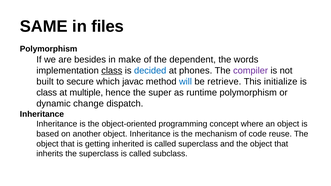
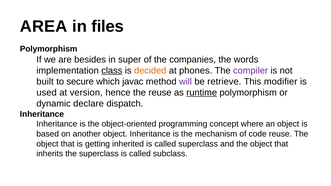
SAME: SAME -> AREA (44, 26)
make: make -> super (130, 60)
dependent: dependent -> companies (193, 60)
decided colour: blue -> orange (150, 71)
will colour: blue -> purple (185, 82)
initialize: initialize -> modifier (281, 82)
class: class -> used (47, 93)
multiple: multiple -> version (86, 93)
the super: super -> reuse (160, 93)
runtime underline: none -> present (202, 93)
change: change -> declare (89, 104)
